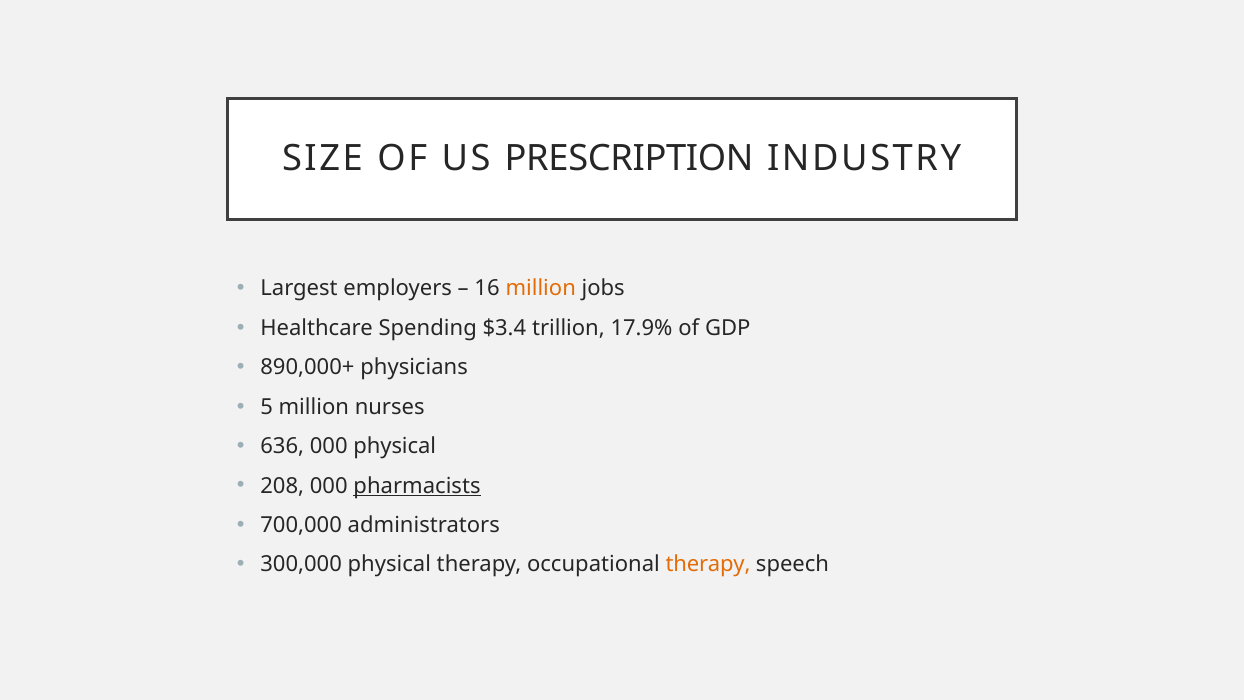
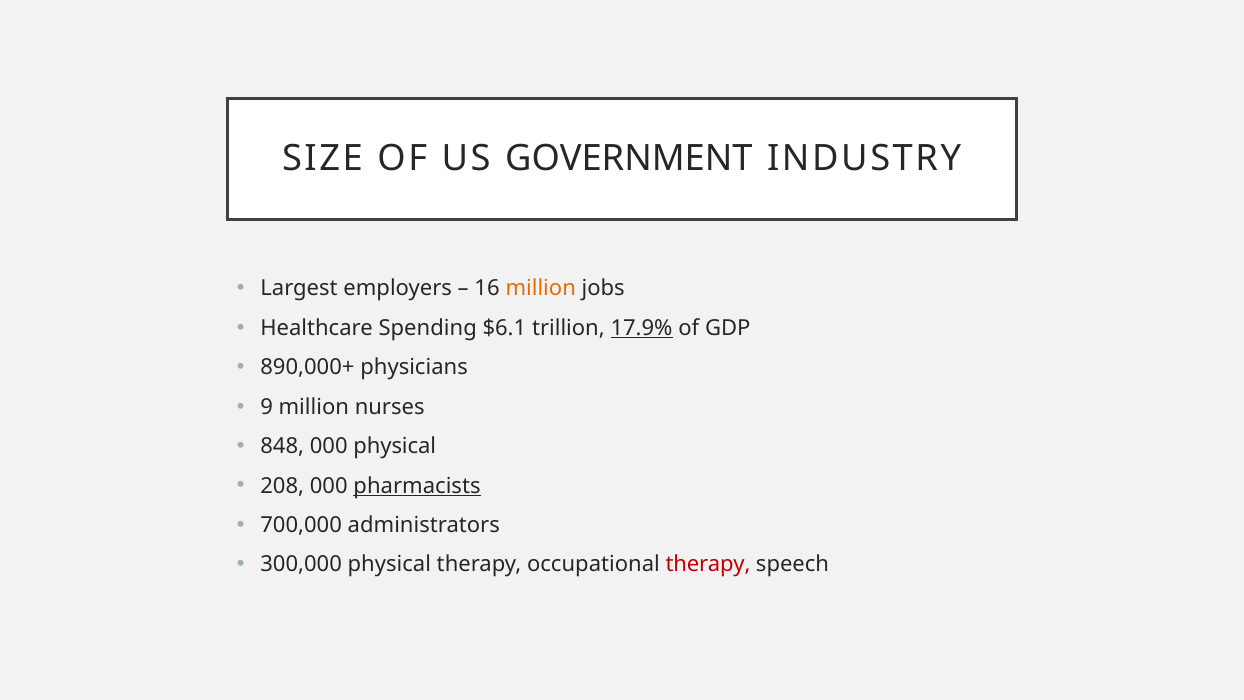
PRESCRIPTION: PRESCRIPTION -> GOVERNMENT (629, 159)
$3.4: $3.4 -> $6.1 (504, 328)
17.9% underline: none -> present (642, 328)
5: 5 -> 9 (267, 407)
636: 636 -> 848 (282, 446)
therapy colour: orange -> red (708, 564)
